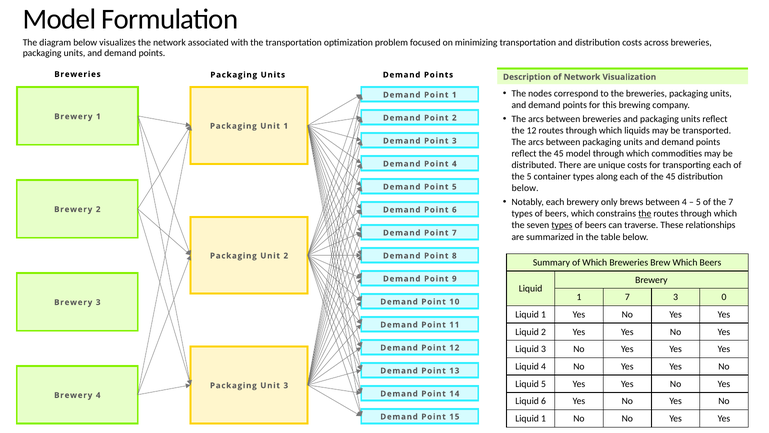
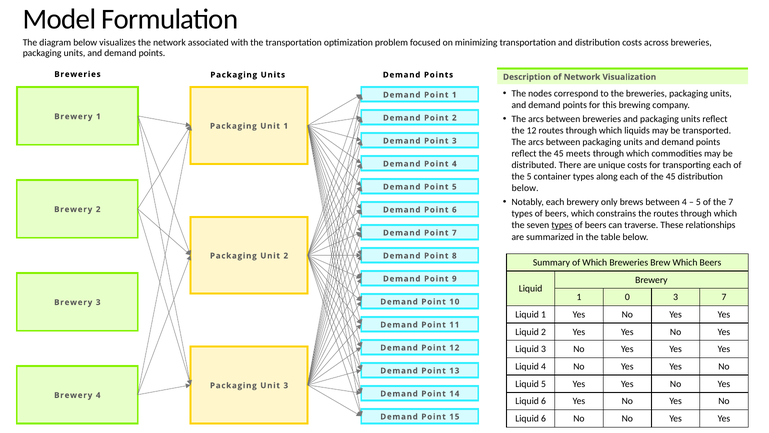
45 model: model -> meets (578, 153)
the underline: present -> none (645, 214)
1 7: 7 -> 0 (627, 297)
3 0: 0 -> 7 (724, 297)
1: 1 -> 6 (543, 418)
